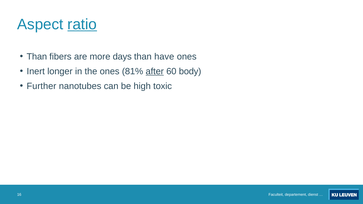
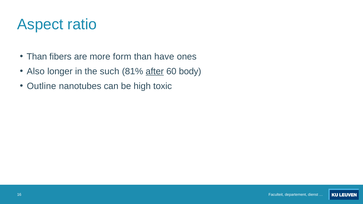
ratio underline: present -> none (82, 24)
days: days -> form (122, 57)
Inert: Inert -> Also (36, 71)
the ones: ones -> such (110, 71)
Further: Further -> Outline (41, 86)
